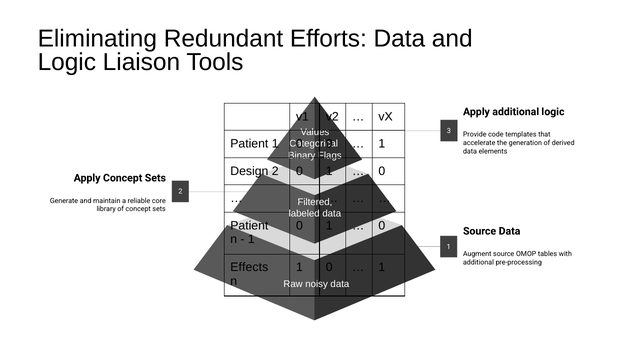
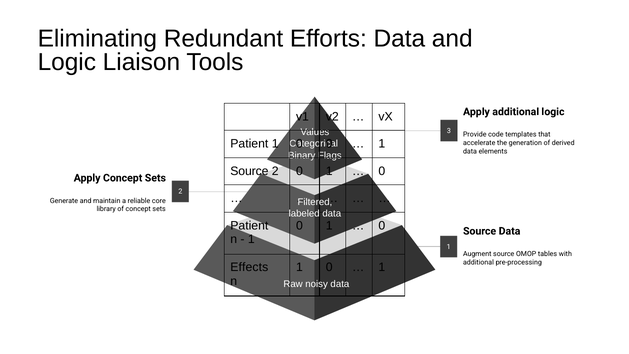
Design: Design -> Source (249, 171)
